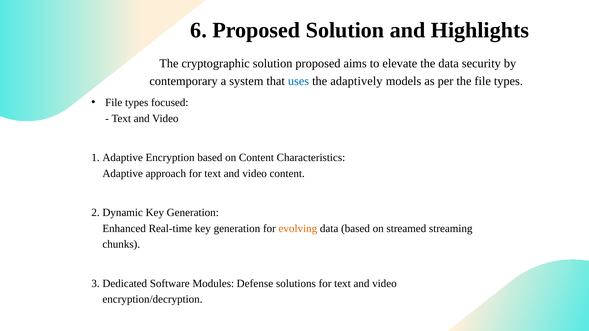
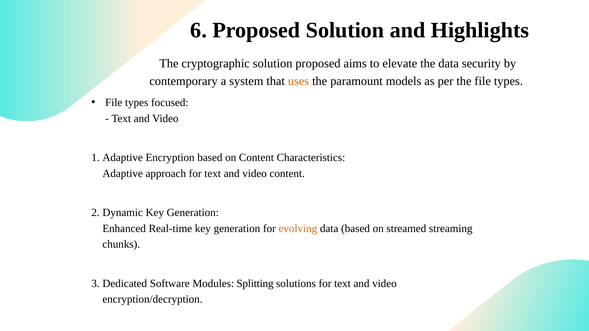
uses colour: blue -> orange (299, 81)
adaptively: adaptively -> paramount (356, 81)
Defense: Defense -> Splitting (255, 284)
